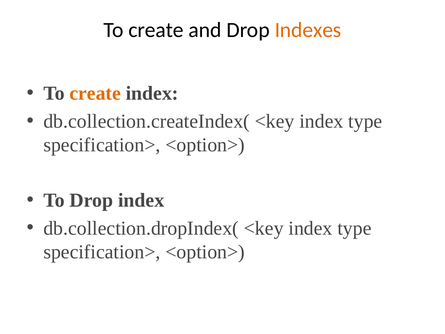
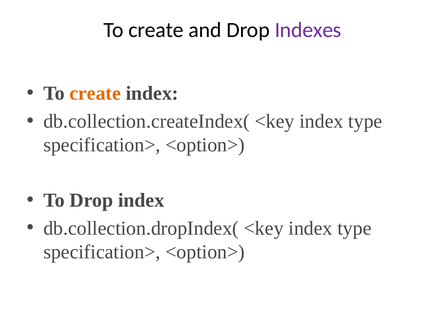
Indexes colour: orange -> purple (308, 30)
